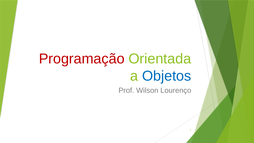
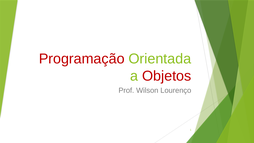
Objetos colour: blue -> red (167, 76)
